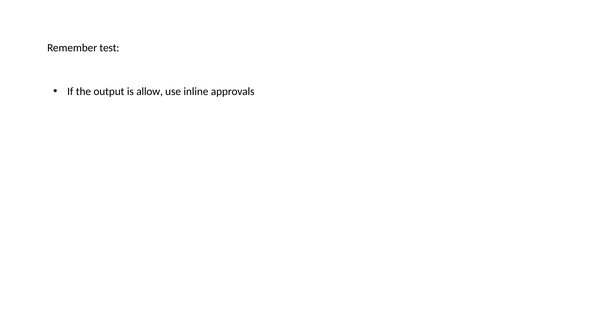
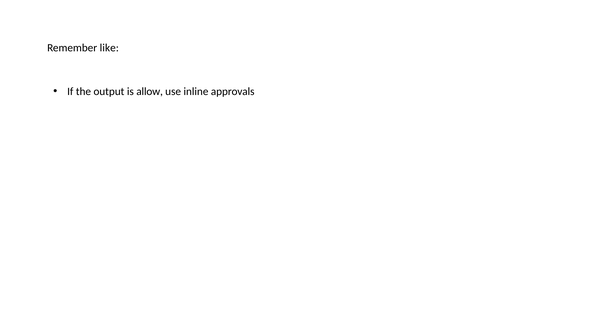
test: test -> like (109, 48)
